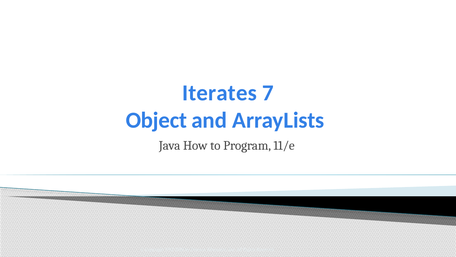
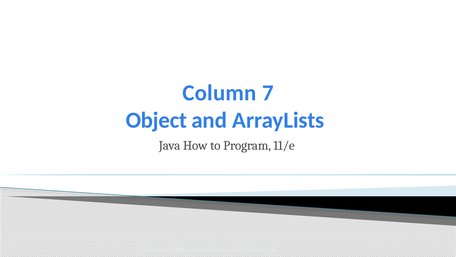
Iterates: Iterates -> Column (220, 93)
